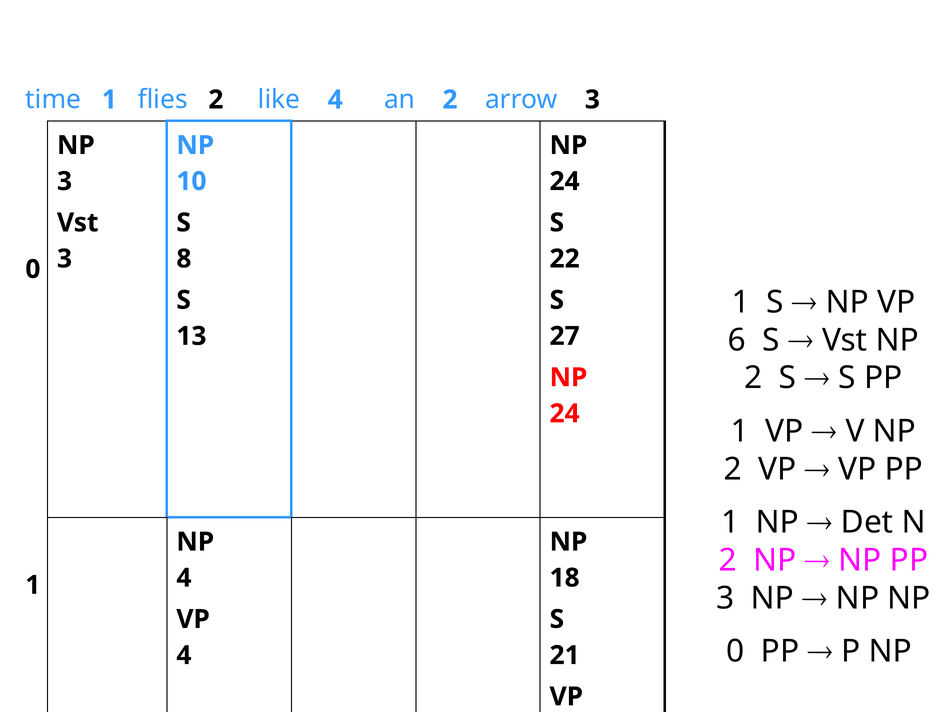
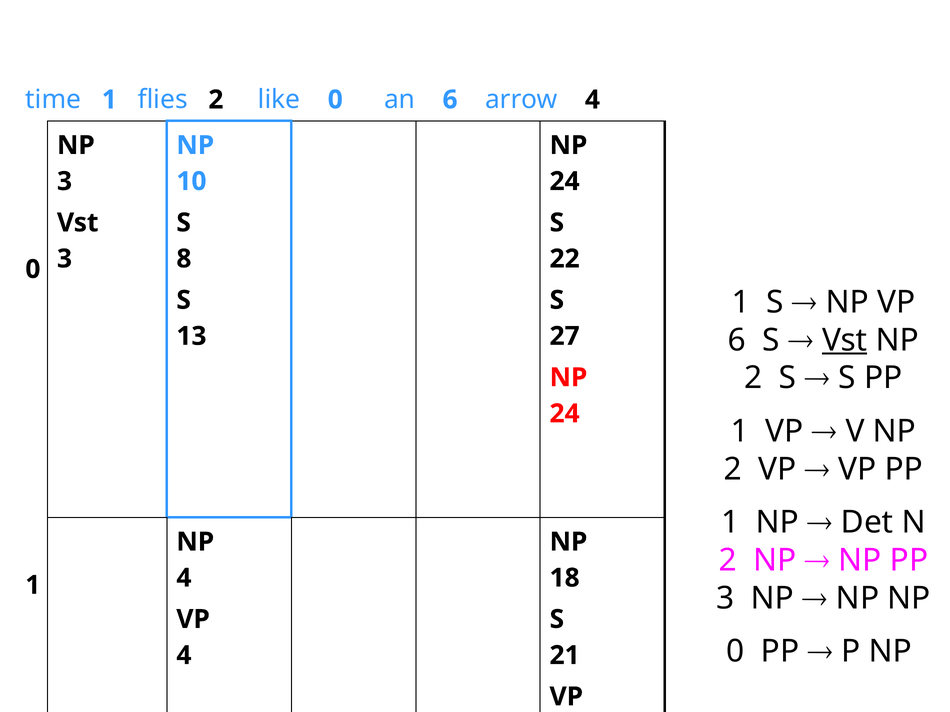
like 4: 4 -> 0 (335, 100)
an 2: 2 -> 6 (450, 100)
arrow 3: 3 -> 4 (592, 100)
Vst underline: none -> present (845, 340)
